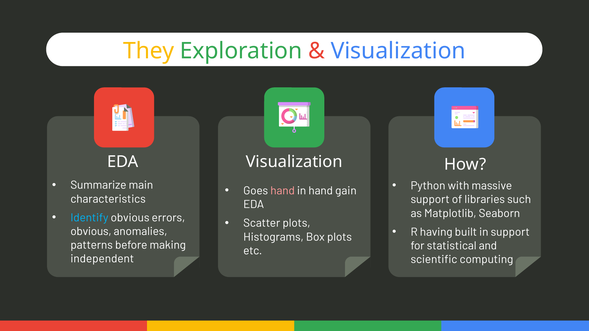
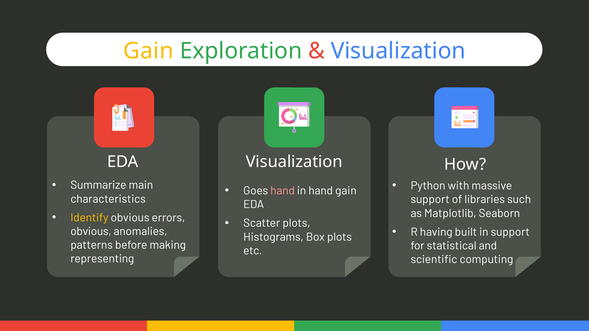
They: They -> Gain (148, 51)
Identify colour: light blue -> yellow (89, 218)
independent: independent -> representing (102, 259)
